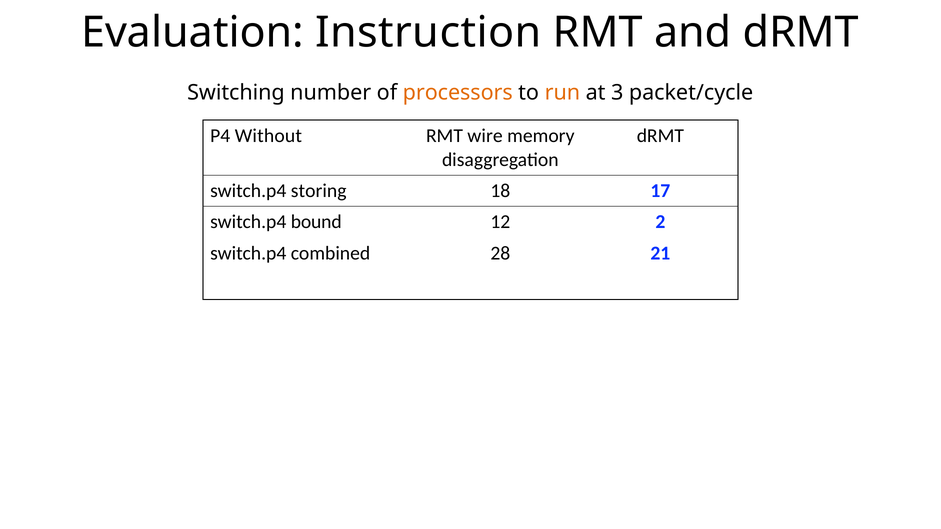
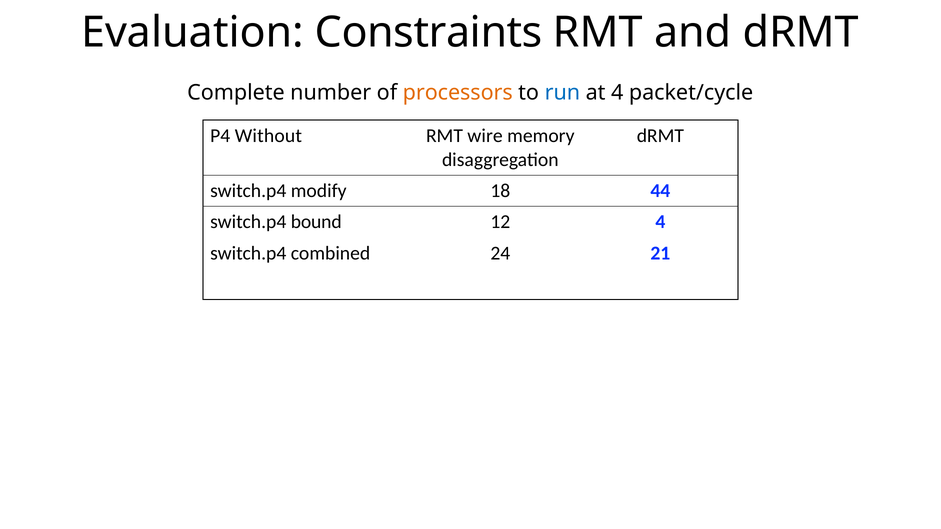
Instruction: Instruction -> Constraints (429, 32)
Switching: Switching -> Complete (236, 93)
run colour: orange -> blue (562, 93)
at 3: 3 -> 4 (617, 93)
storing: storing -> modify (319, 191)
17: 17 -> 44 (660, 191)
12 2: 2 -> 4 (660, 222)
28: 28 -> 24 (500, 253)
